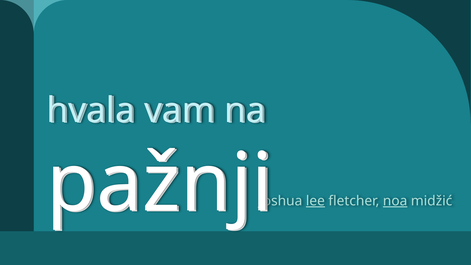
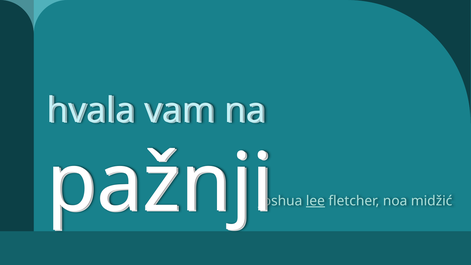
noa underline: present -> none (395, 201)
